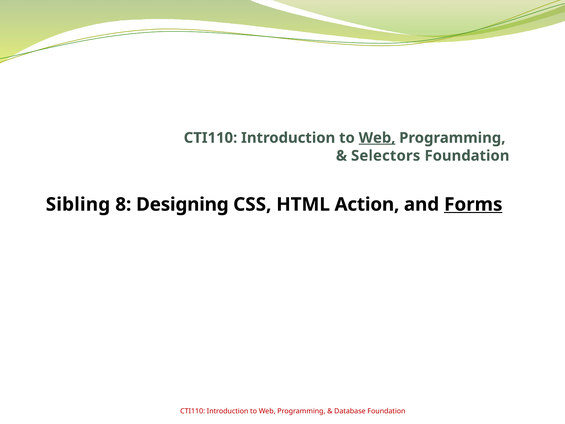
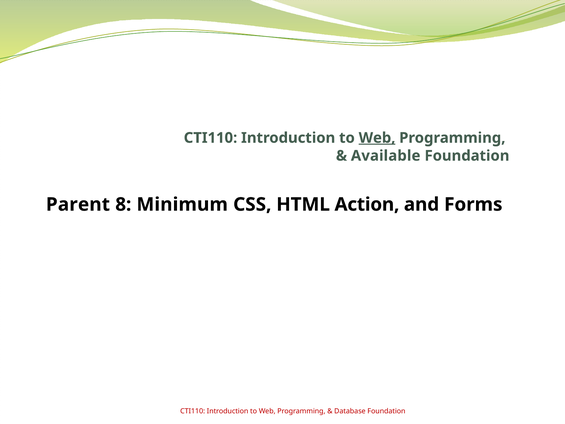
Selectors: Selectors -> Available (386, 156)
Sibling: Sibling -> Parent (78, 204)
Designing: Designing -> Minimum (182, 204)
Forms underline: present -> none (473, 204)
